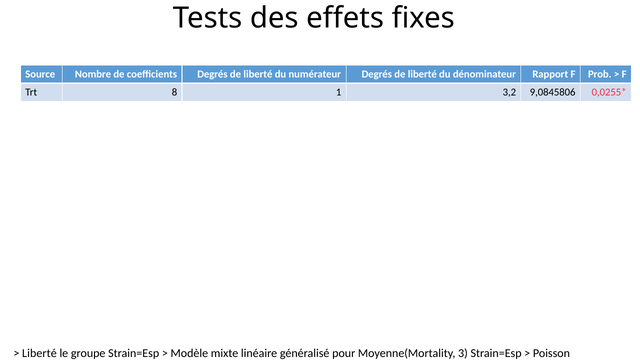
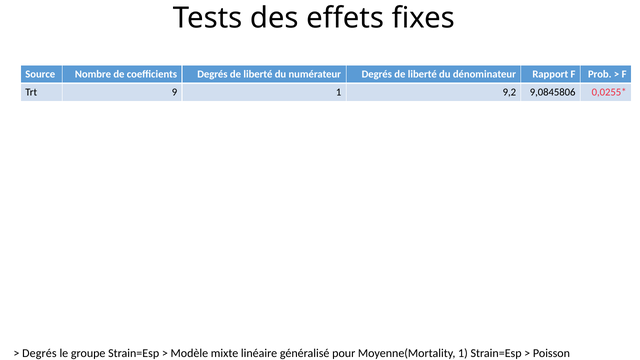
8: 8 -> 9 (175, 92)
3,2: 3,2 -> 9,2 (509, 92)
Liberté: Liberté -> Degrés (39, 353)
Moyenne(Mortality 3: 3 -> 1 (463, 353)
